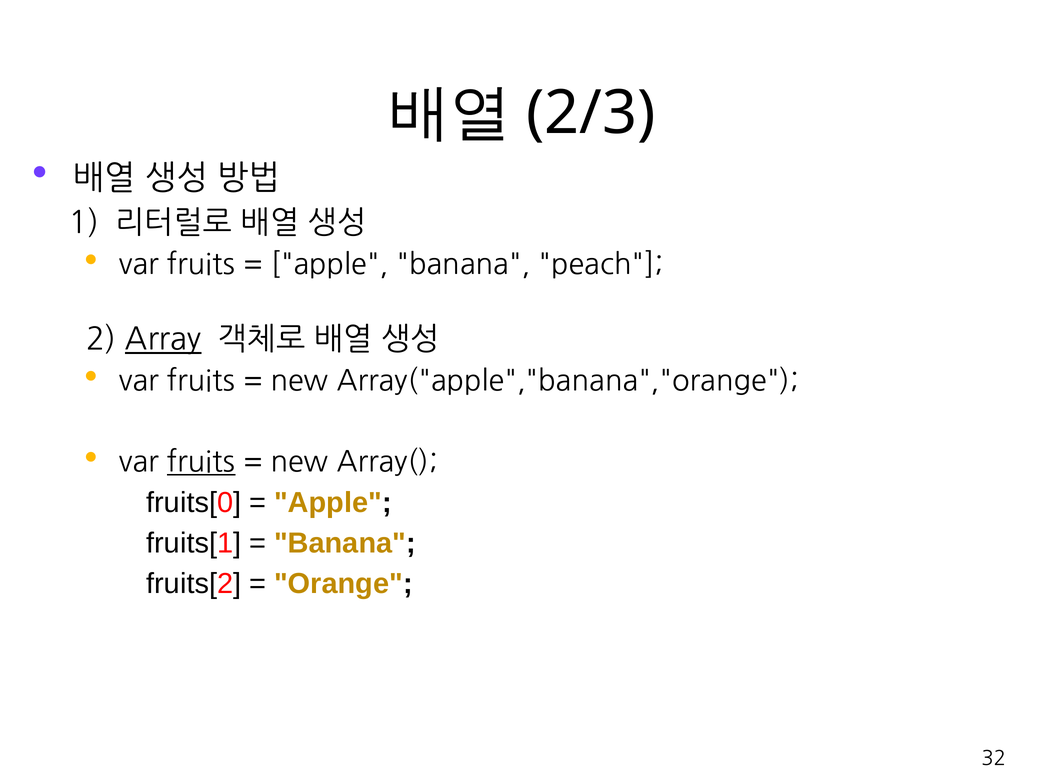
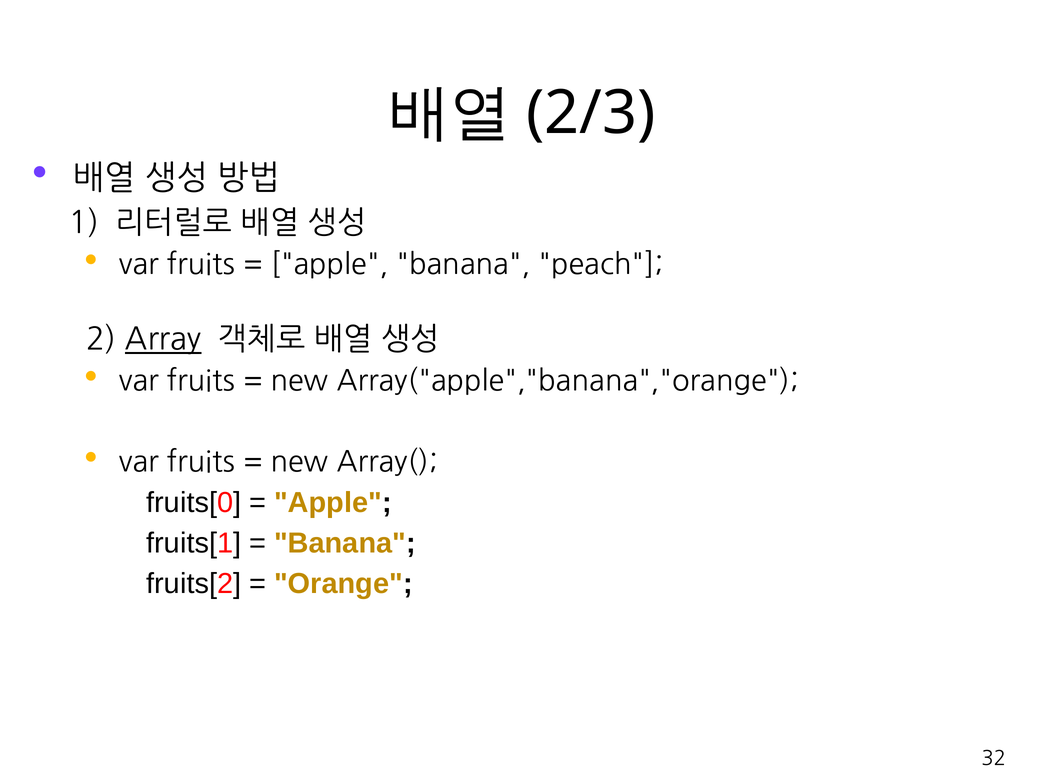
fruits underline: present -> none (201, 462)
